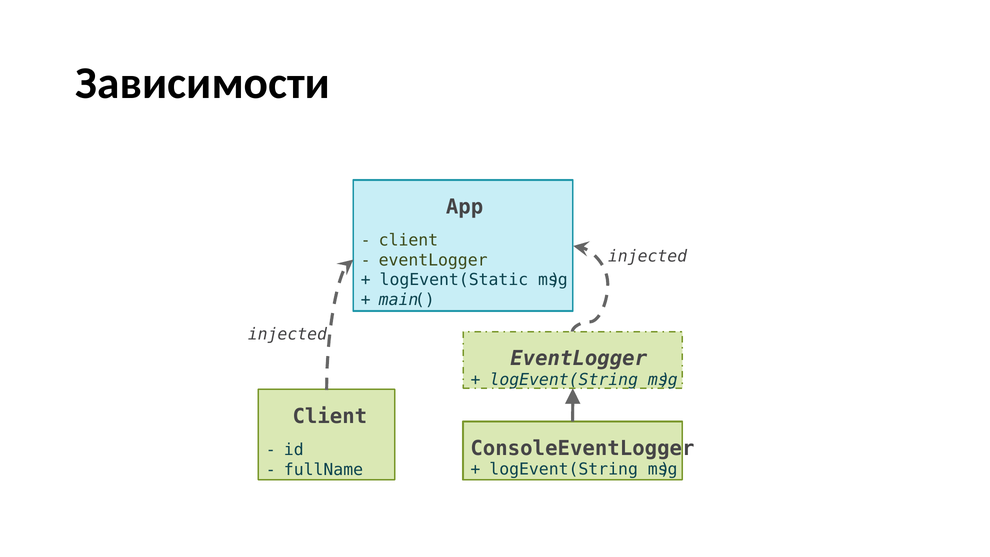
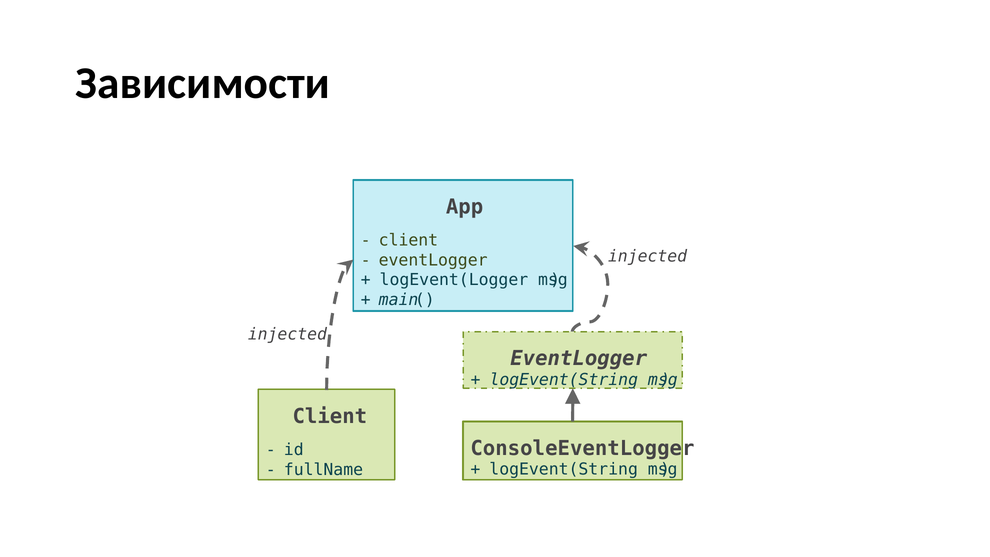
logEvent(Static: logEvent(Static -> logEvent(Logger (454, 280)
